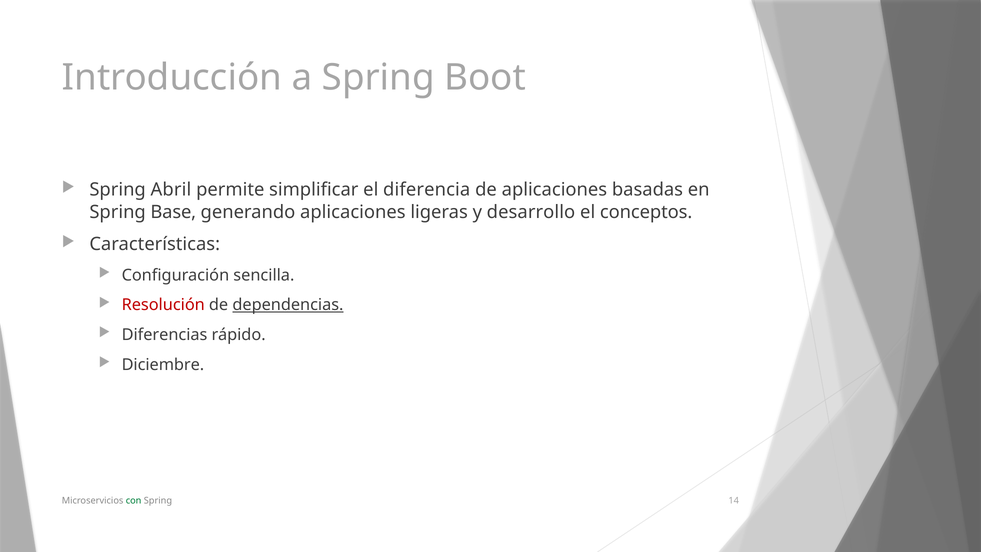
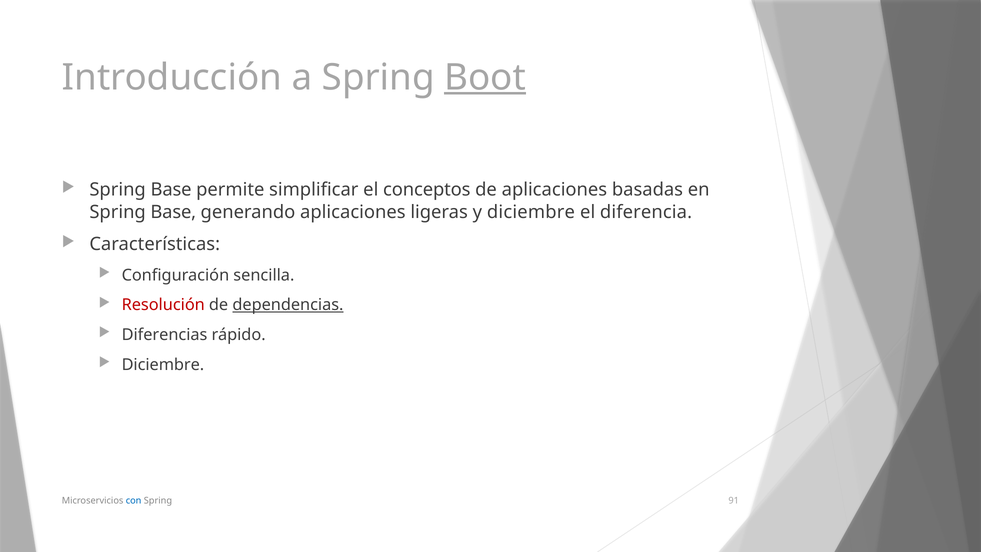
Boot underline: none -> present (485, 77)
Abril: Abril -> Base (171, 190)
diferencia: diferencia -> conceptos (427, 190)
y desarrollo: desarrollo -> diciembre (531, 212)
conceptos: conceptos -> diferencia (646, 212)
con colour: green -> blue (134, 501)
14: 14 -> 91 (734, 501)
